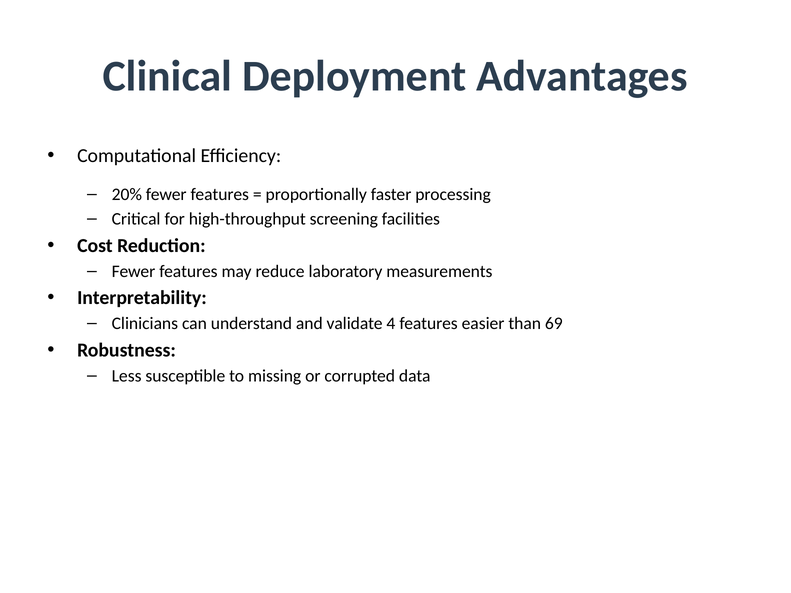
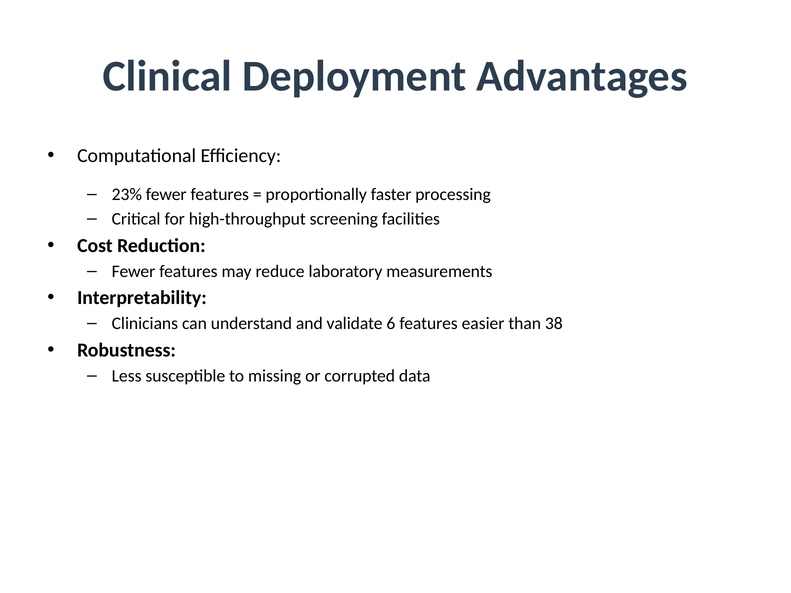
20%: 20% -> 23% (127, 195)
4: 4 -> 6 (391, 324)
69: 69 -> 38 (554, 324)
